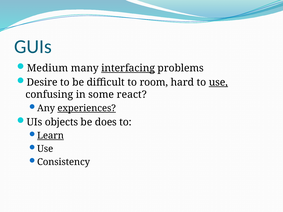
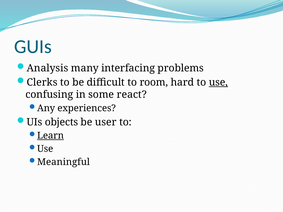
Medium: Medium -> Analysis (47, 68)
interfacing underline: present -> none (128, 68)
Desire: Desire -> Clerks (42, 82)
experiences underline: present -> none (87, 108)
does: does -> user (106, 122)
Consistency: Consistency -> Meaningful (64, 162)
